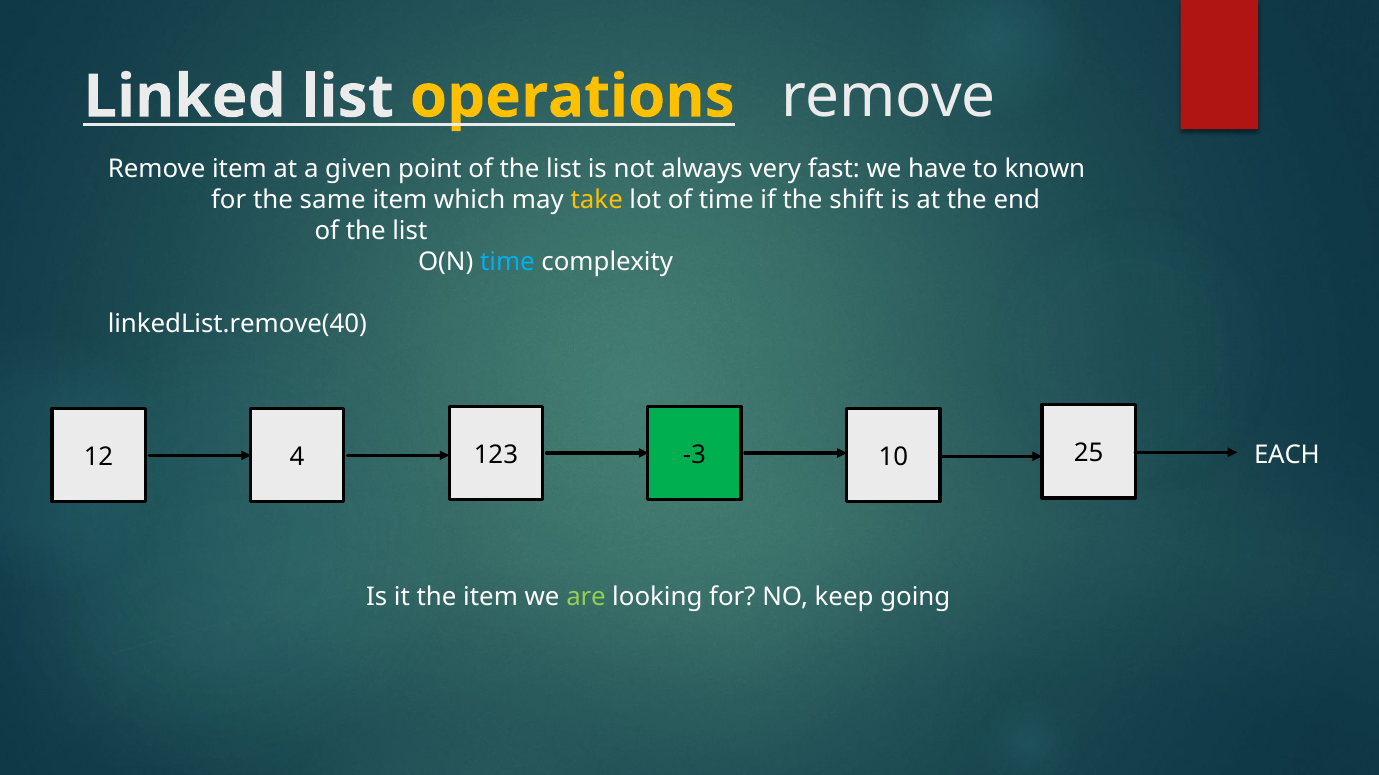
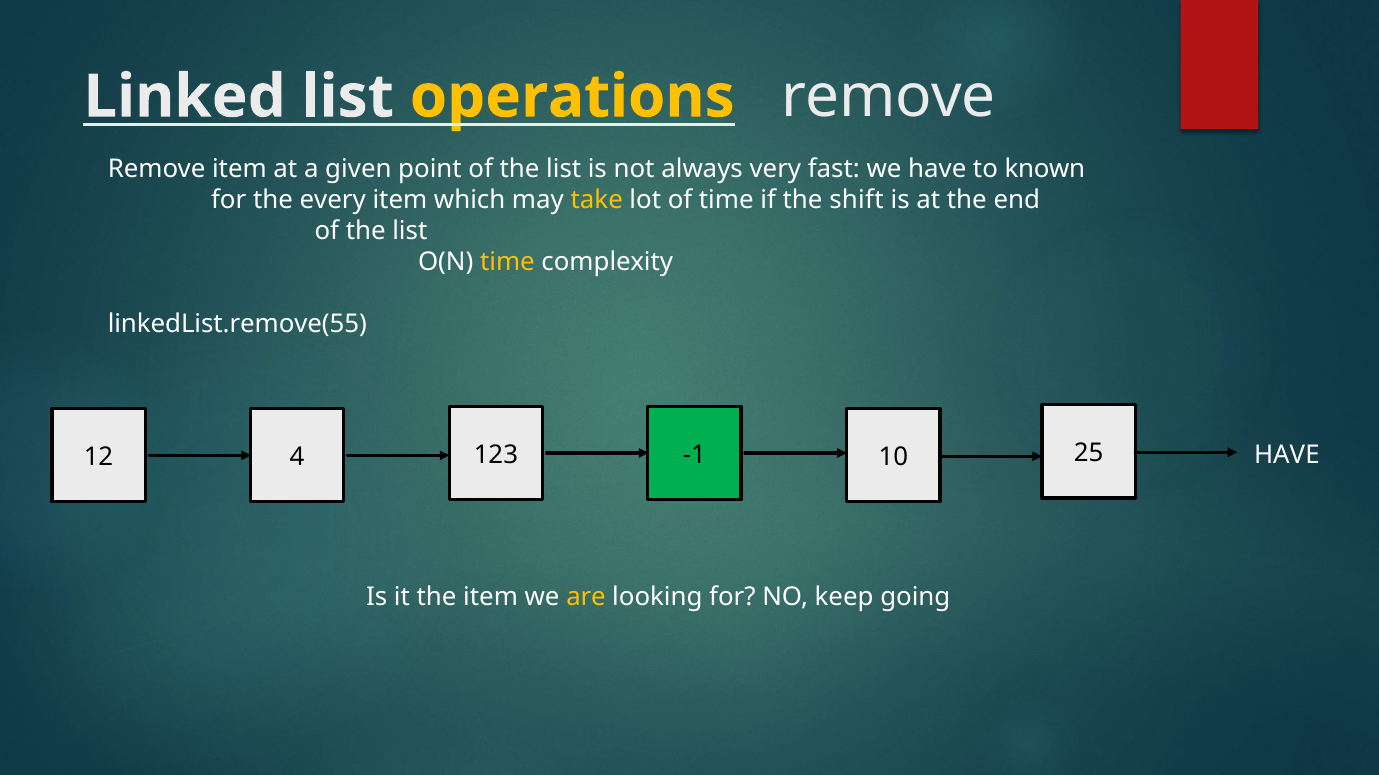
same: same -> every (333, 200)
time colour: light blue -> yellow (507, 262)
linkedList.remove(40: linkedList.remove(40 -> linkedList.remove(55 (237, 324)
-3: -3 -> -1 (694, 455)
25 EACH: EACH -> HAVE (1287, 455)
are colour: light green -> yellow (586, 598)
